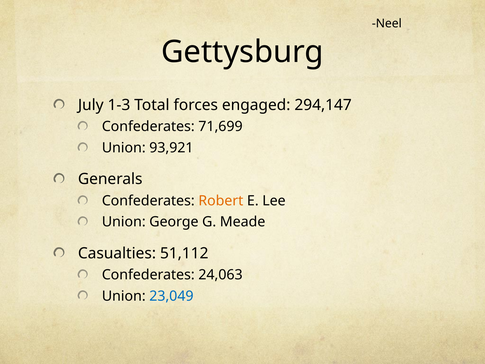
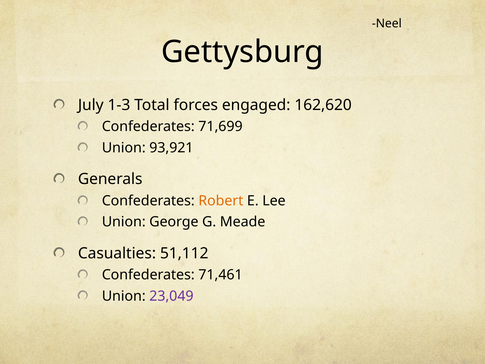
294,147: 294,147 -> 162,620 (323, 105)
24,063: 24,063 -> 71,461 (220, 275)
23,049 colour: blue -> purple (171, 296)
